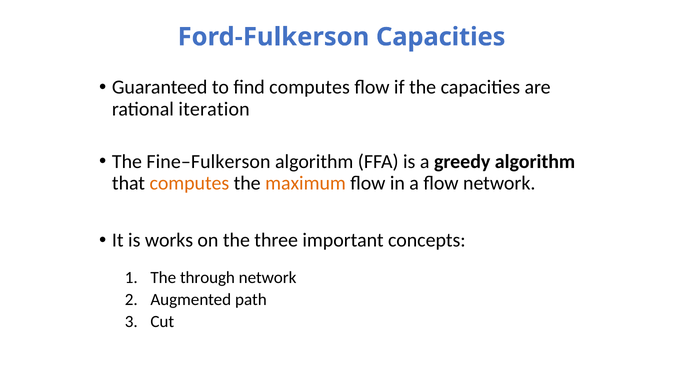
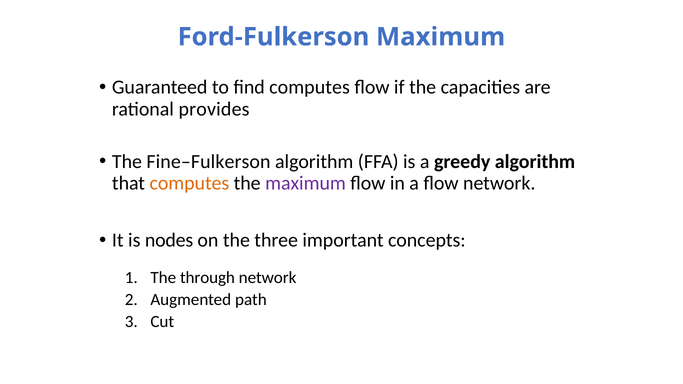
Ford-Fulkerson Capacities: Capacities -> Maximum (441, 37)
iteration: iteration -> provides (214, 109)
maximum colour: orange -> purple (305, 183)
works: works -> nodes (169, 240)
